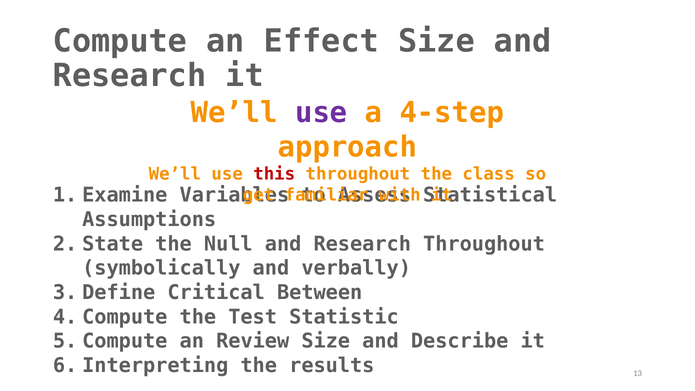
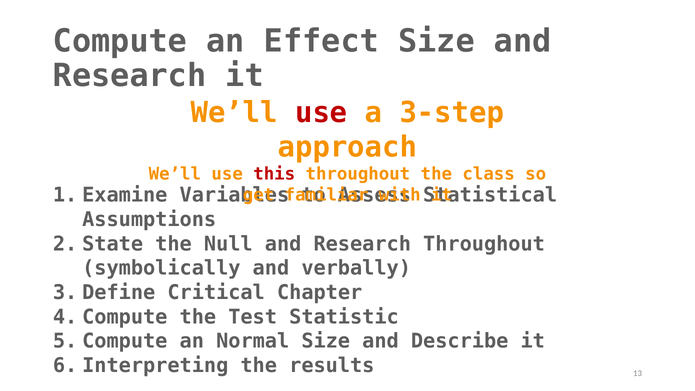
use colour: purple -> red (321, 112)
4-step: 4-step -> 3-step (452, 112)
Between: Between -> Chapter (320, 293)
Review: Review -> Normal (253, 341)
